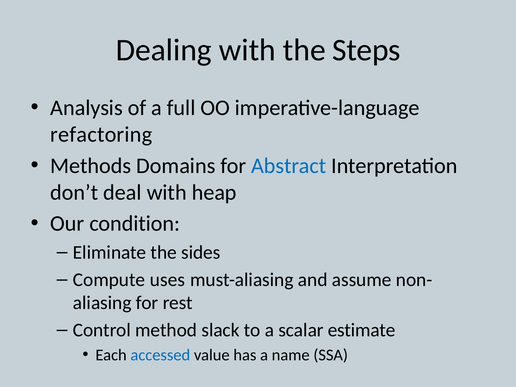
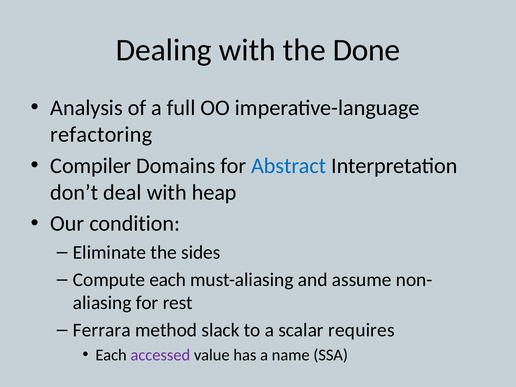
Steps: Steps -> Done (366, 50)
Methods: Methods -> Compiler (91, 166)
Compute uses: uses -> each (168, 280)
Control: Control -> Ferrara (102, 330)
estimate: estimate -> requires (361, 330)
accessed colour: blue -> purple (160, 355)
